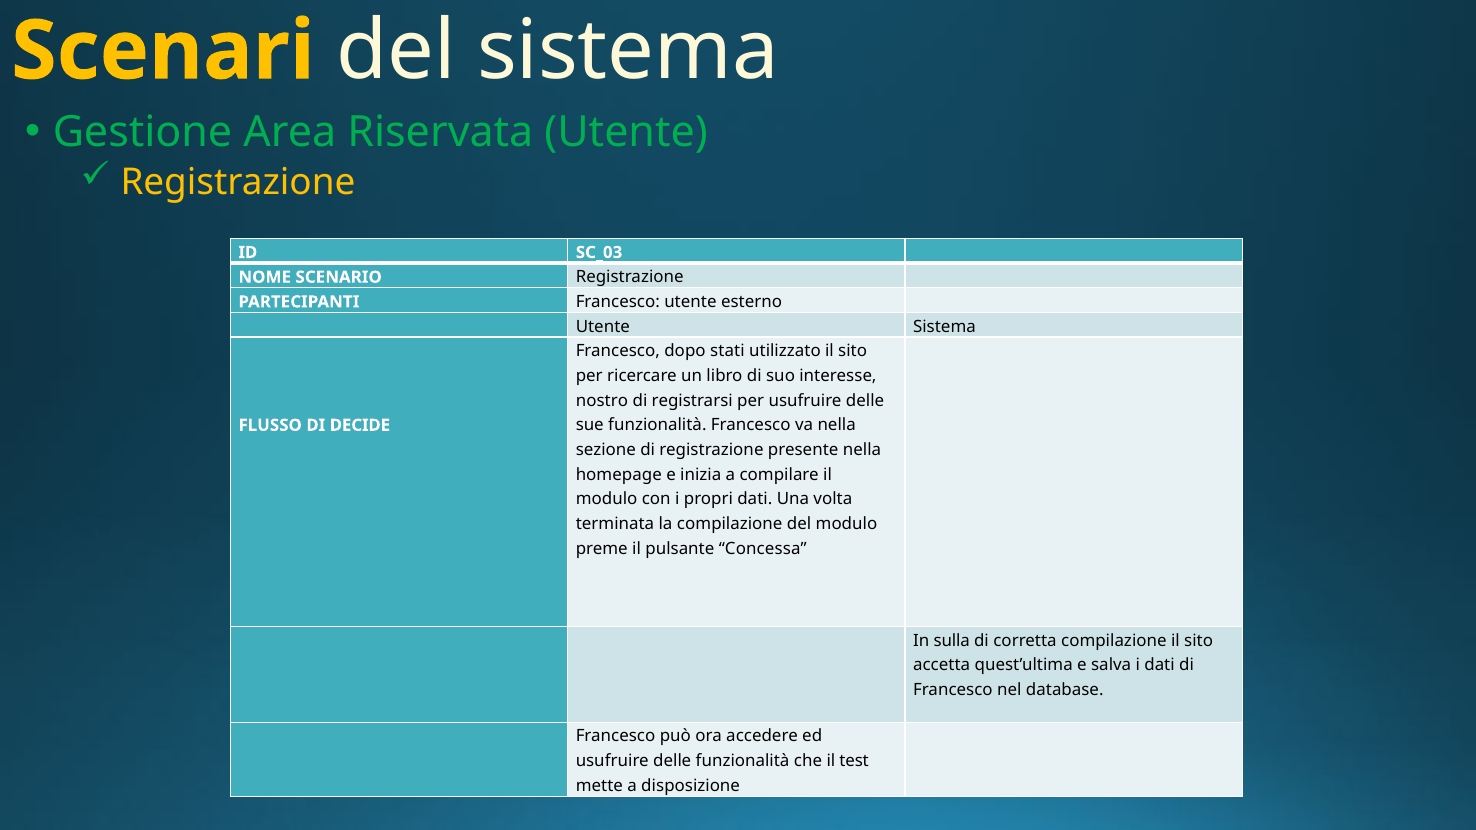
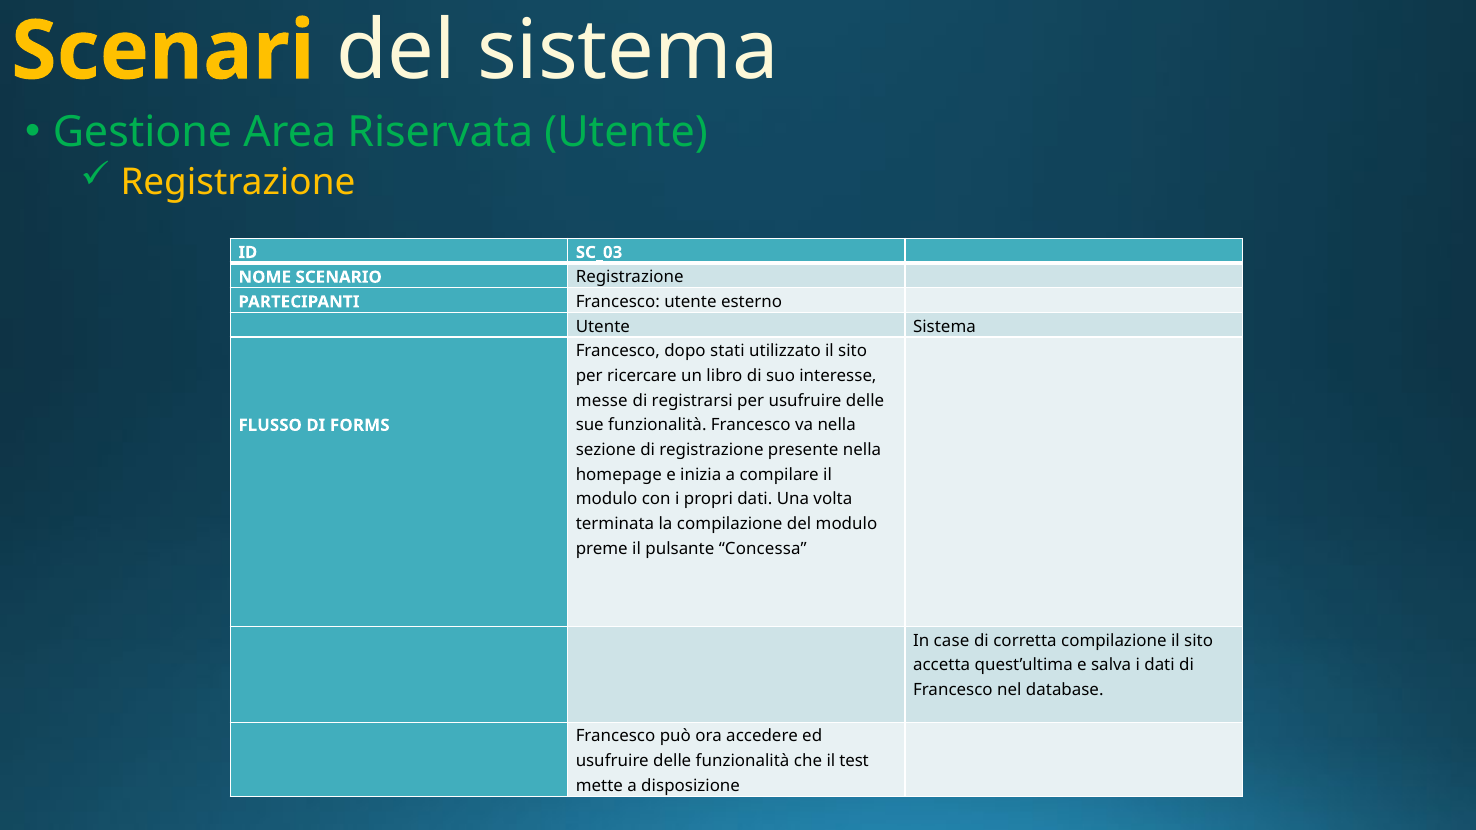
nostro: nostro -> messe (602, 401)
DECIDE: DECIDE -> FORMS (360, 425)
sulla: sulla -> case (952, 641)
